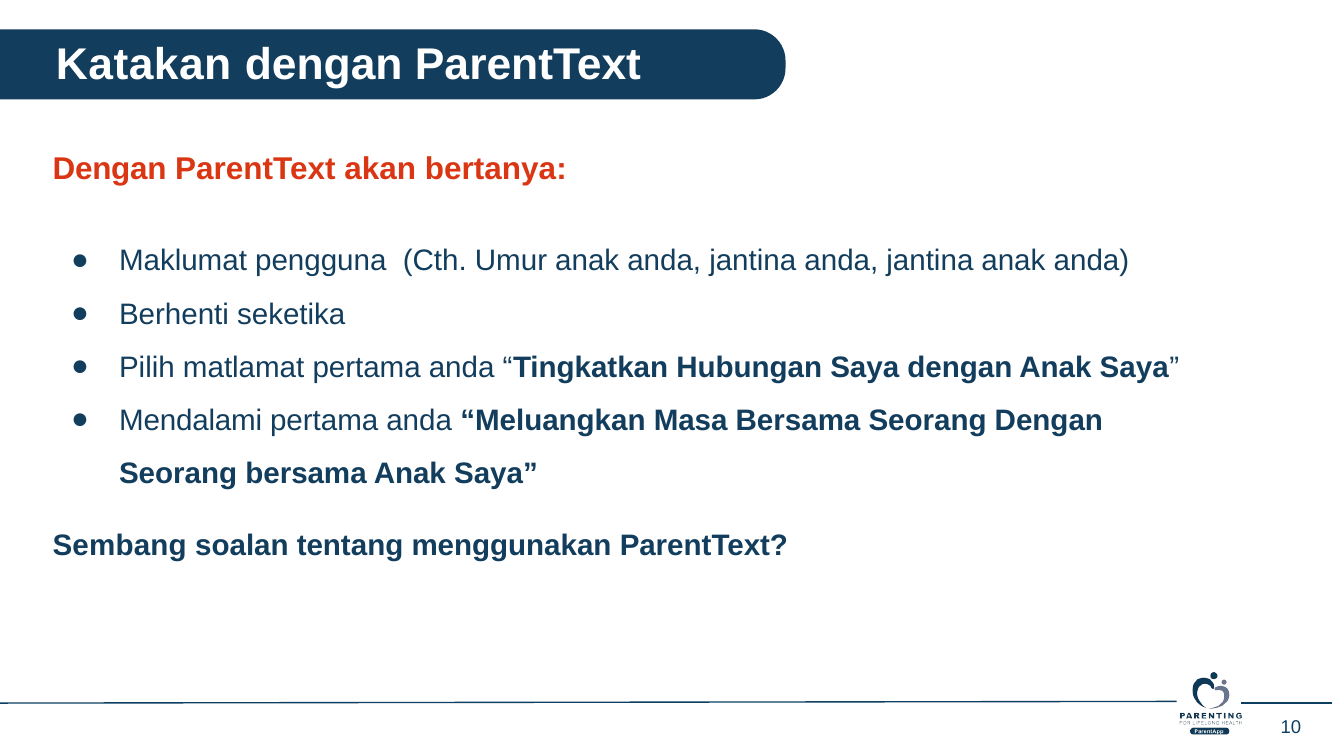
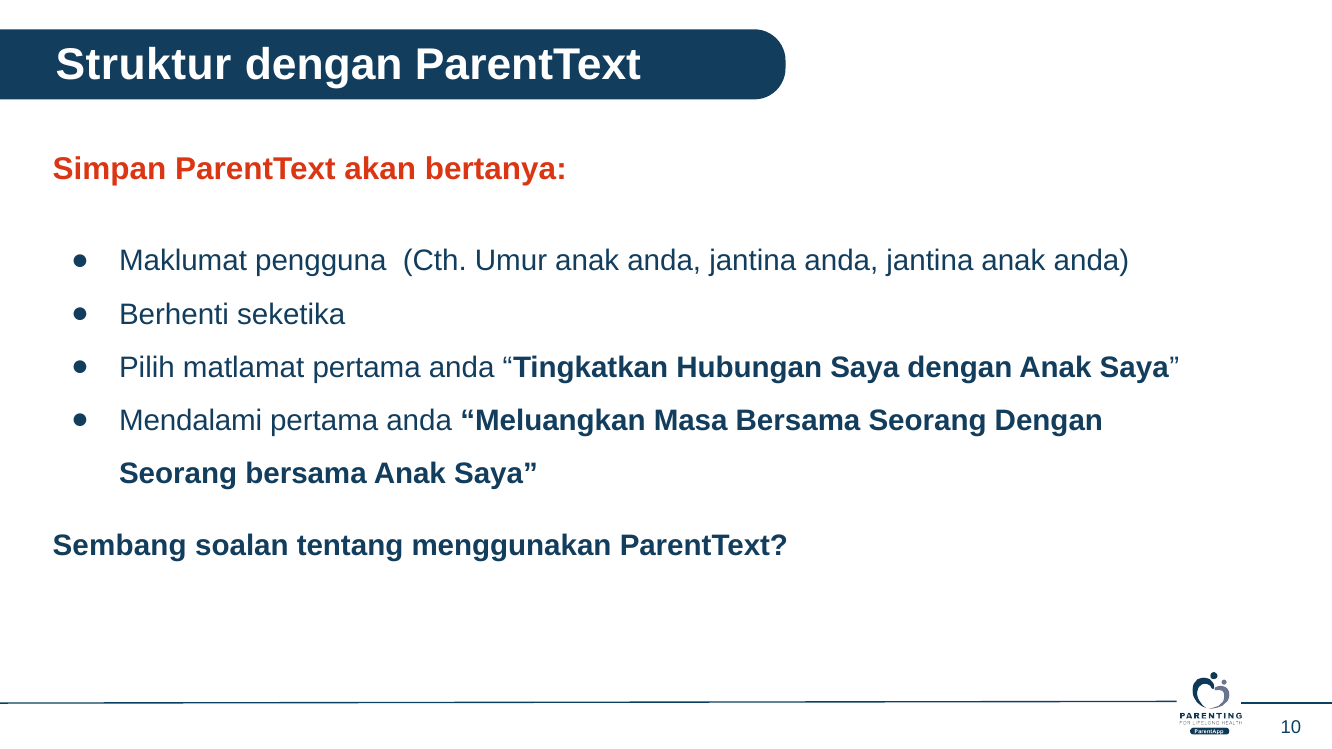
Katakan: Katakan -> Struktur (144, 65)
Dengan: Dengan -> Simpan (109, 169)
